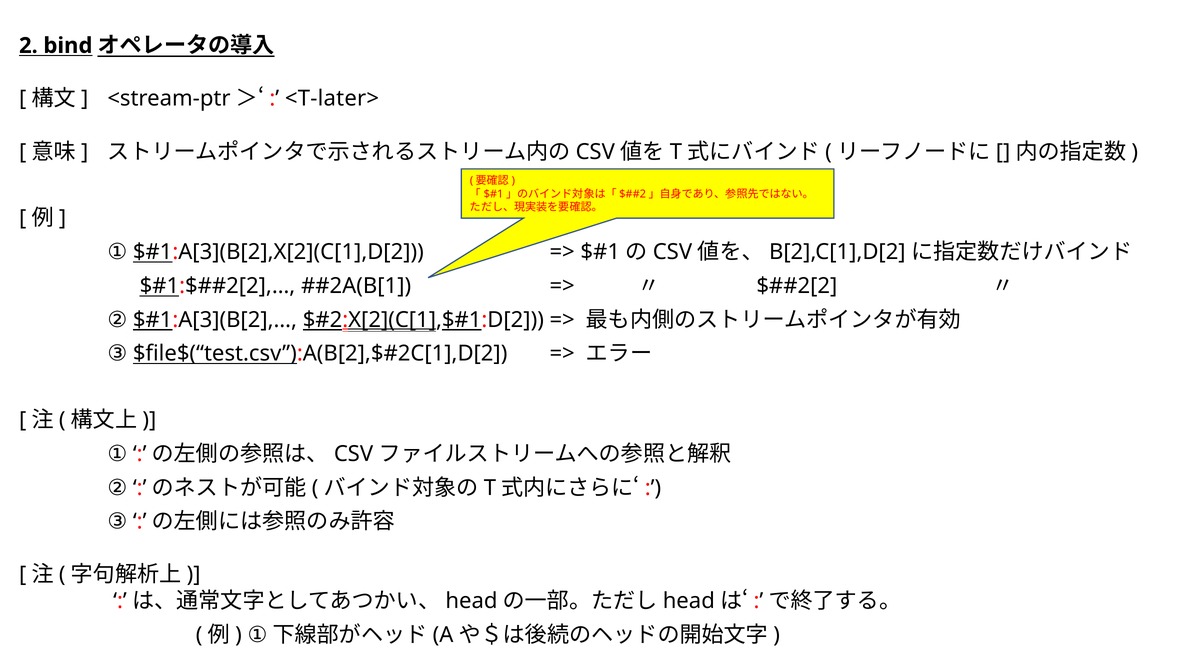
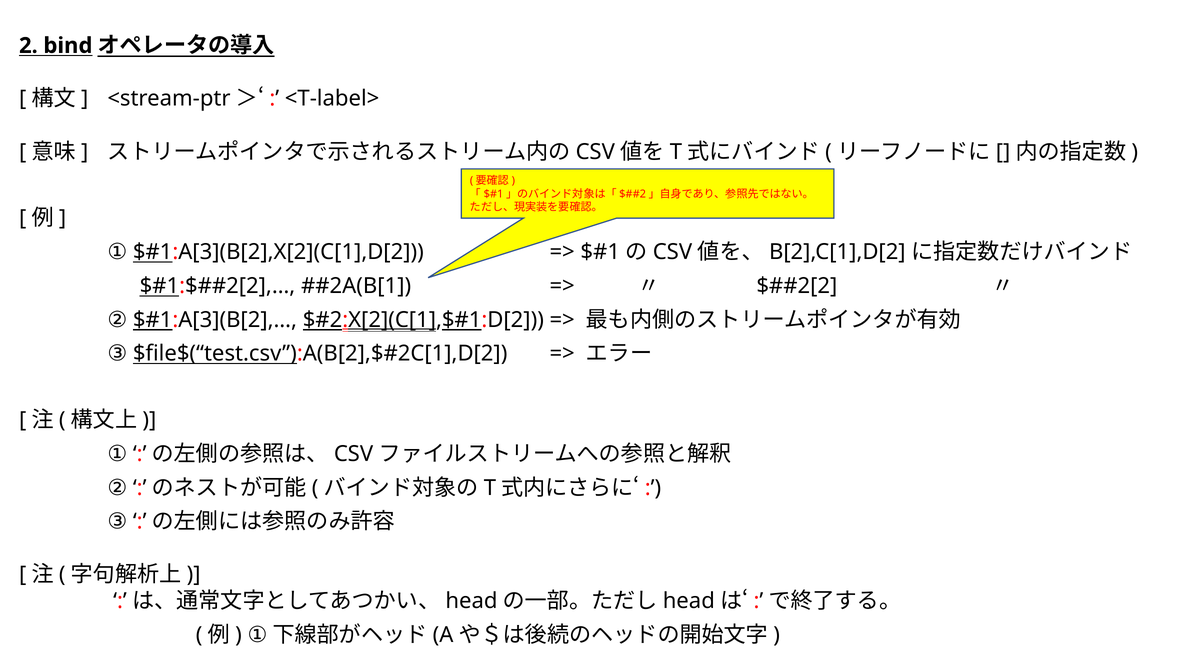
<T-later>: <T-later> -> <T-label> (332, 99)
